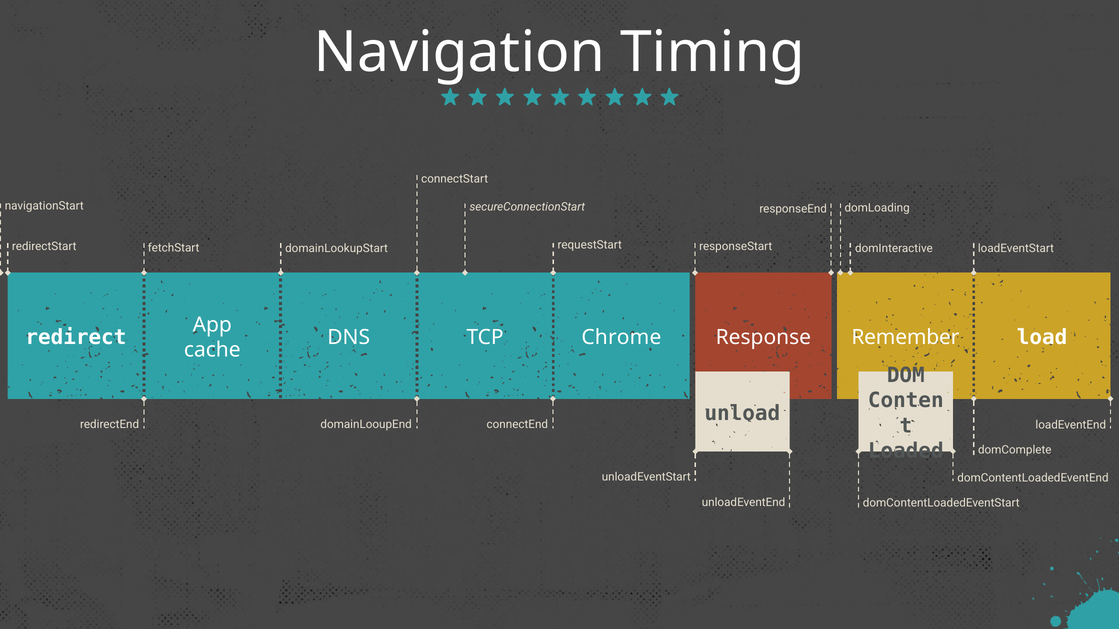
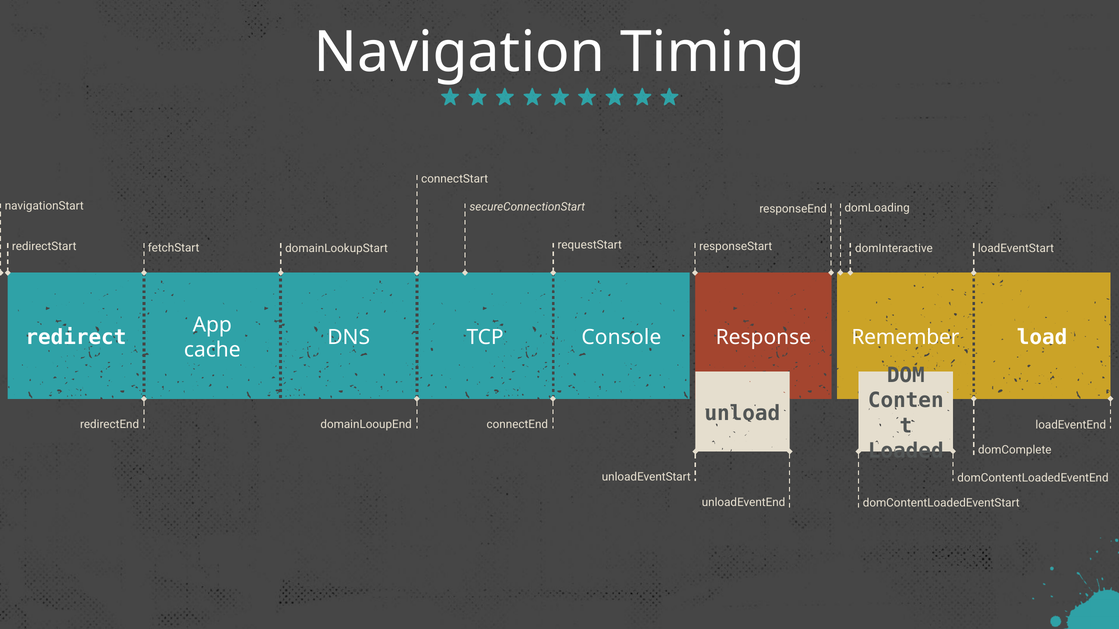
Chrome: Chrome -> Console (621, 338)
